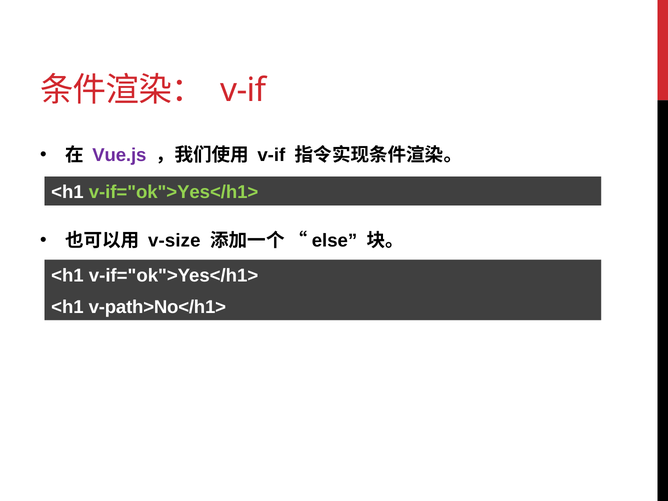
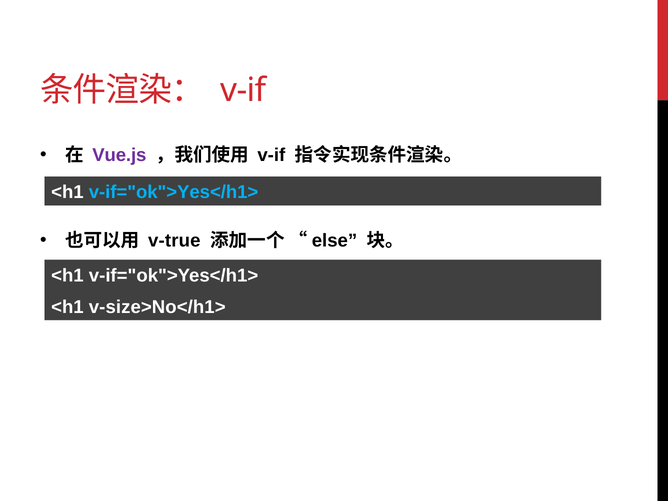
v-if="ok">Yes</h1> colour: light green -> light blue (174, 192)
v-size: v-size -> v-true (174, 240)
v-path>No</h1>: v-path>No</h1> -> v-size>No</h1> (157, 307)
